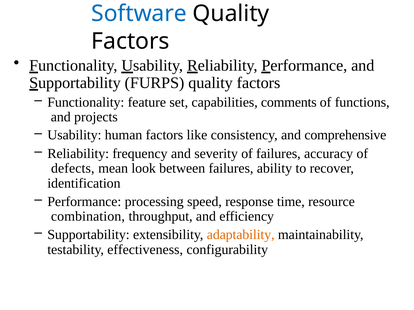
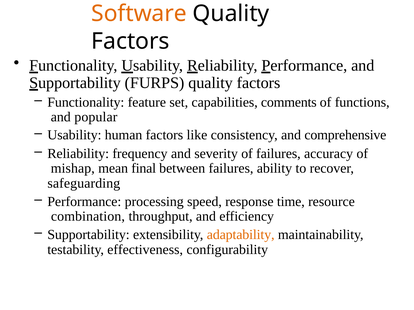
Software colour: blue -> orange (139, 14)
projects: projects -> popular (96, 117)
defects: defects -> mishap (73, 169)
look: look -> final (144, 169)
identification: identification -> safeguarding (84, 184)
